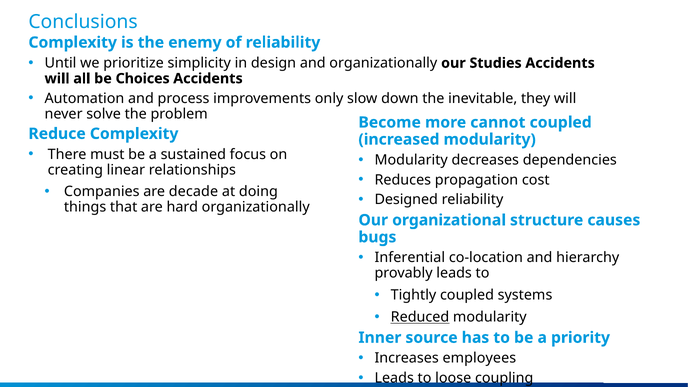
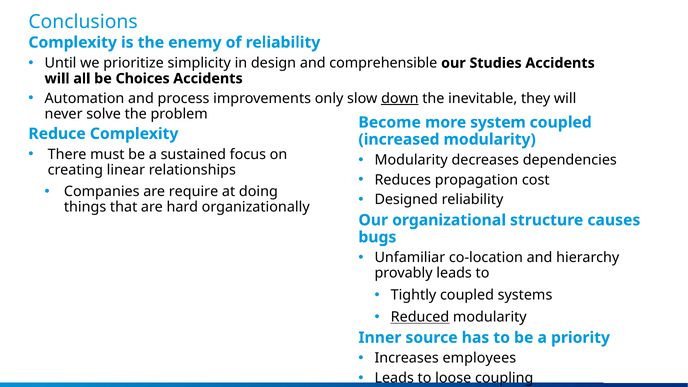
and organizationally: organizationally -> comprehensible (383, 63)
down underline: none -> present (400, 98)
cannot: cannot -> system (498, 122)
decade: decade -> require (194, 192)
Inferential: Inferential -> Unfamiliar (410, 258)
